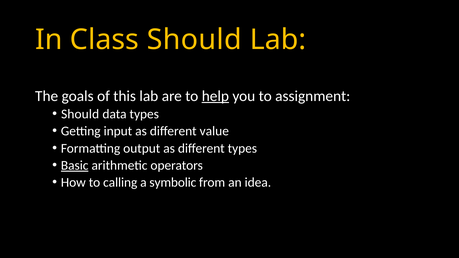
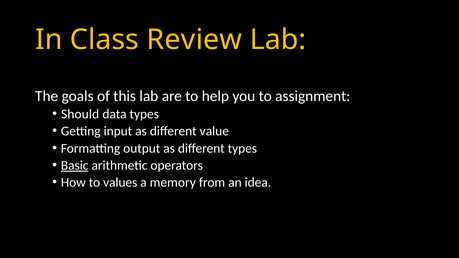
Class Should: Should -> Review (194, 40)
help underline: present -> none (215, 96)
calling: calling -> values (120, 183)
symbolic: symbolic -> memory (173, 183)
